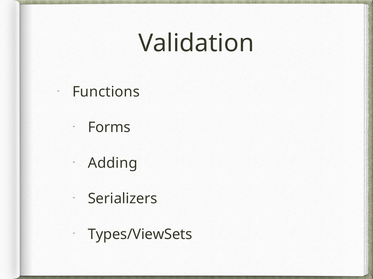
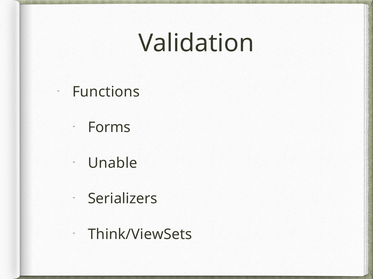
Adding: Adding -> Unable (113, 163)
Types/ViewSets: Types/ViewSets -> Think/ViewSets (140, 235)
